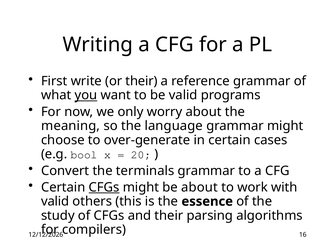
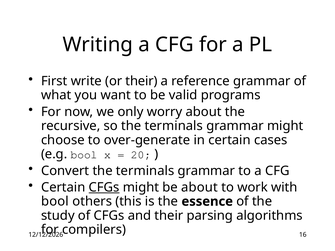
you underline: present -> none (86, 95)
meaning: meaning -> recursive (71, 126)
so the language: language -> terminals (174, 126)
valid: valid -> bool (55, 202)
